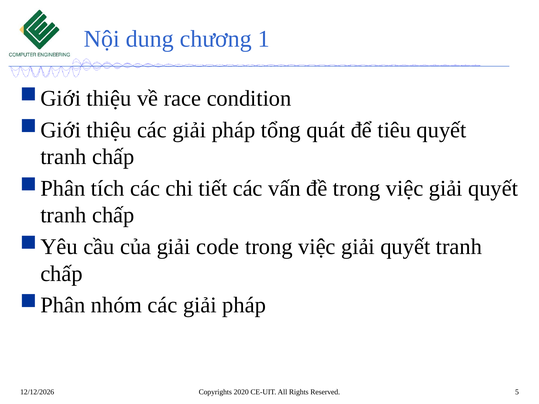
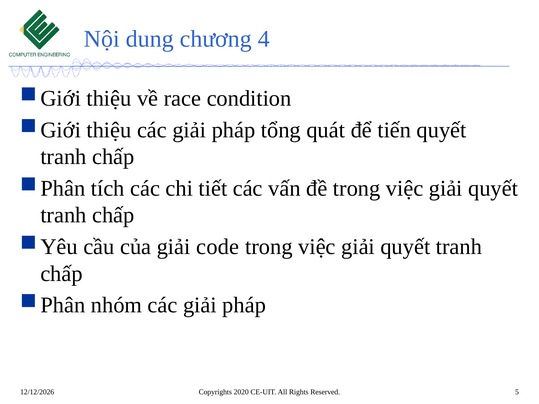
1: 1 -> 4 (264, 39)
tiêu: tiêu -> tiến (394, 130)
